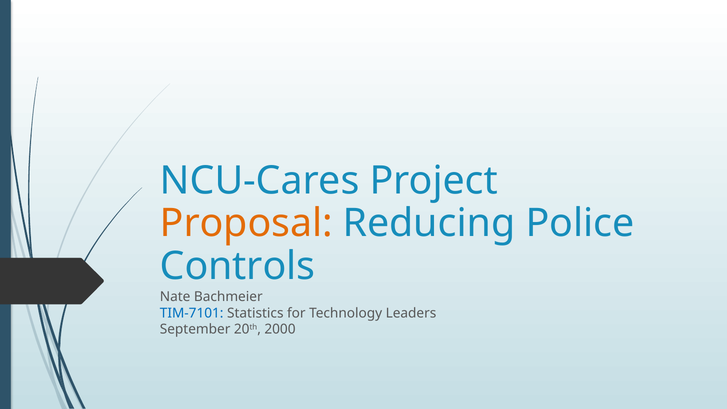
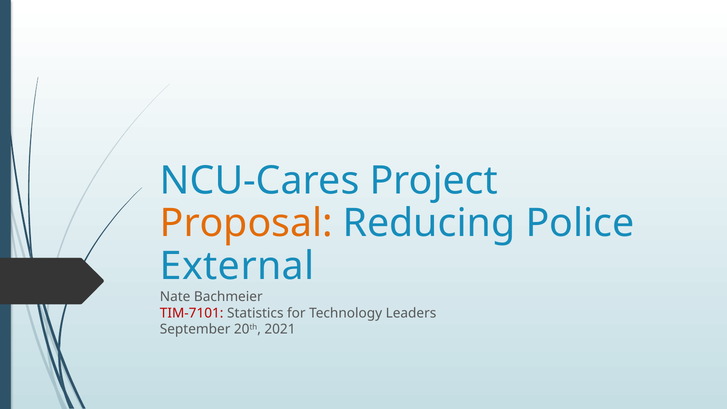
Controls: Controls -> External (237, 266)
TIM-7101 colour: blue -> red (192, 313)
2000: 2000 -> 2021 (280, 329)
